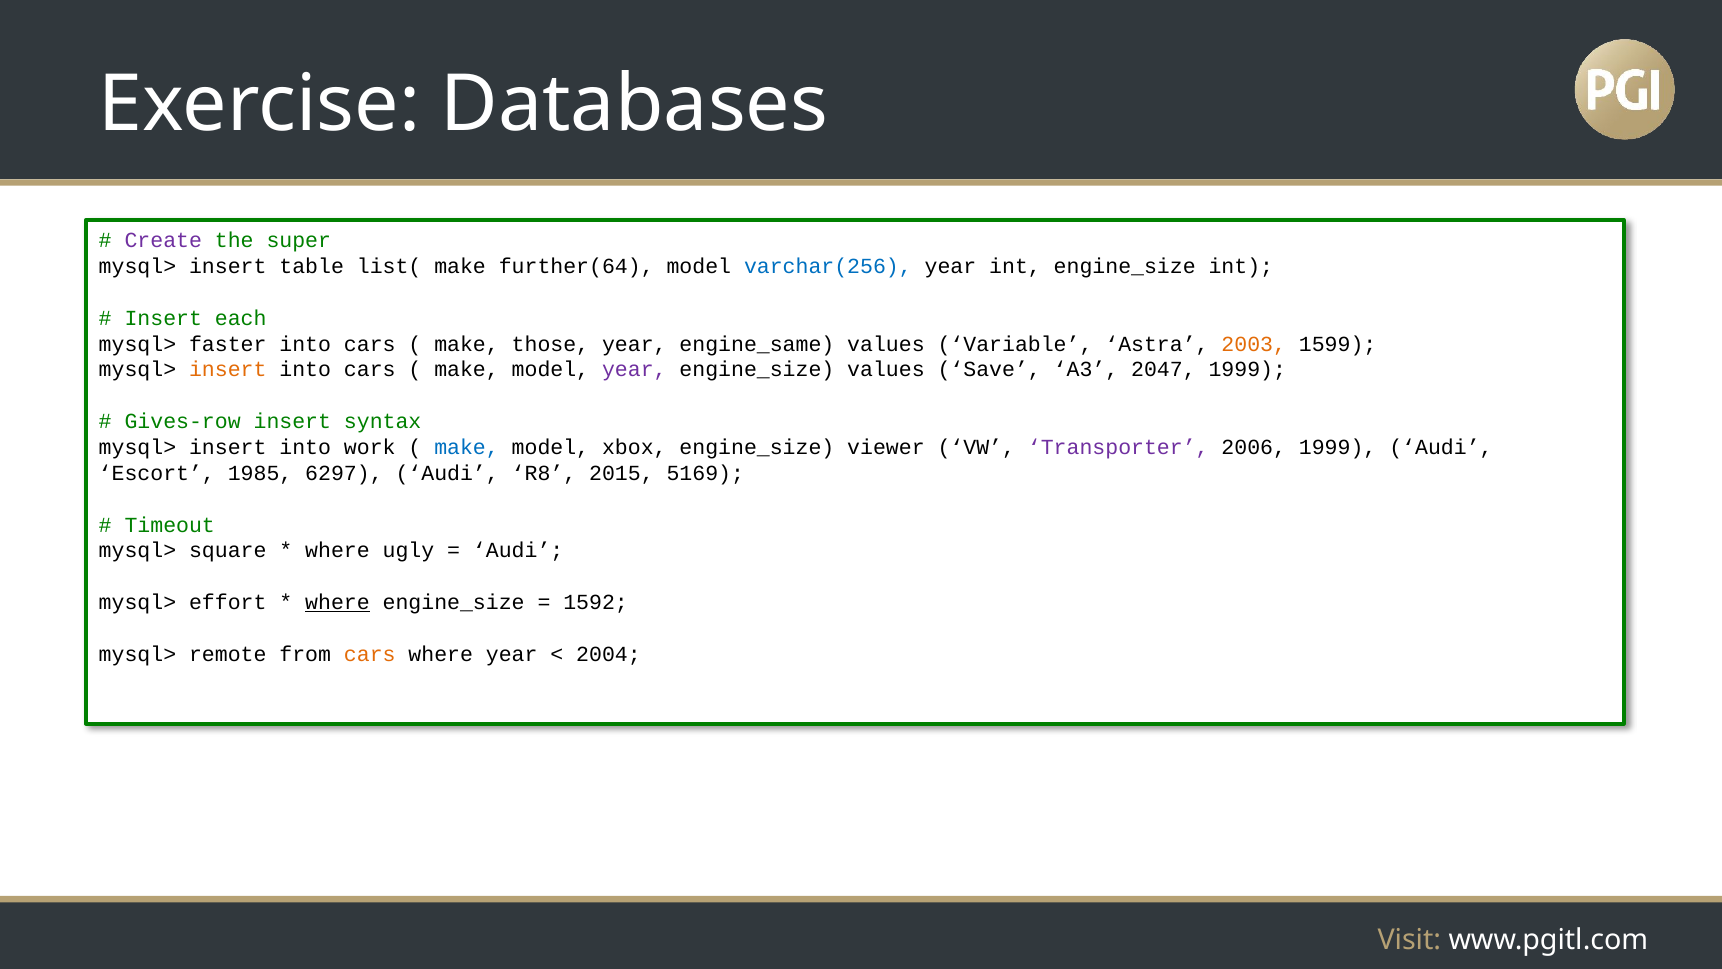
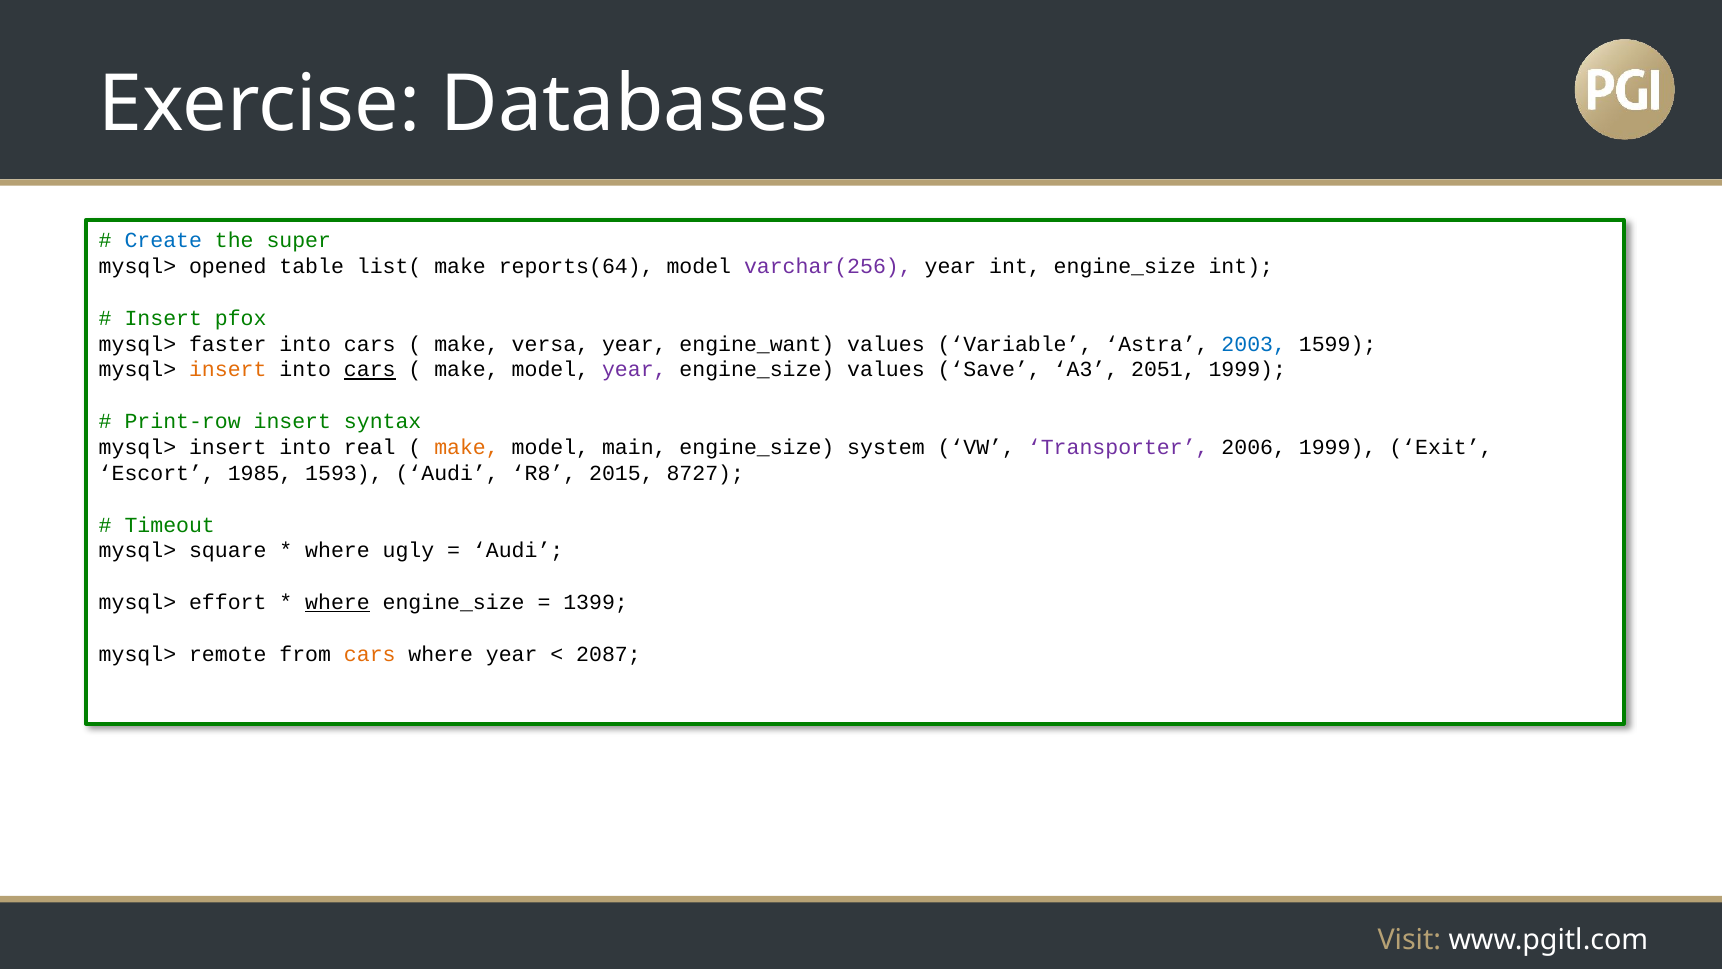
Create colour: purple -> blue (163, 241)
insert: insert -> opened (228, 266)
further(64: further(64 -> reports(64 (576, 266)
varchar(256 colour: blue -> purple (828, 266)
each: each -> pfox (241, 318)
those: those -> versa (550, 344)
engine_same: engine_same -> engine_want (757, 344)
2003 colour: orange -> blue (1254, 344)
cars underline: none -> present (370, 370)
2047: 2047 -> 2051 (1163, 370)
Gives-row: Gives-row -> Print-row (183, 421)
work: work -> real (370, 447)
make colour: blue -> orange (467, 447)
xbox: xbox -> main (634, 447)
viewer: viewer -> system (886, 447)
1999 Audi: Audi -> Exit (1441, 447)
6297: 6297 -> 1593 (344, 473)
5169: 5169 -> 8727 (705, 473)
1592: 1592 -> 1399 (596, 602)
2004: 2004 -> 2087 (608, 654)
